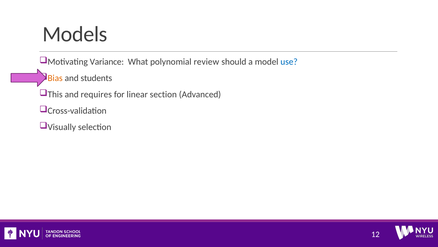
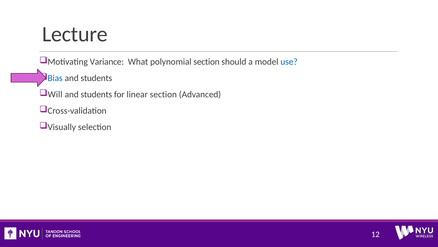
Models: Models -> Lecture (75, 34)
polynomial review: review -> section (207, 62)
Bias colour: orange -> blue (55, 78)
This: This -> Will (55, 94)
requires: requires -> students (96, 94)
